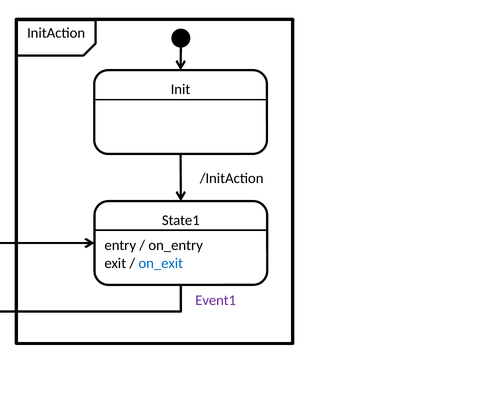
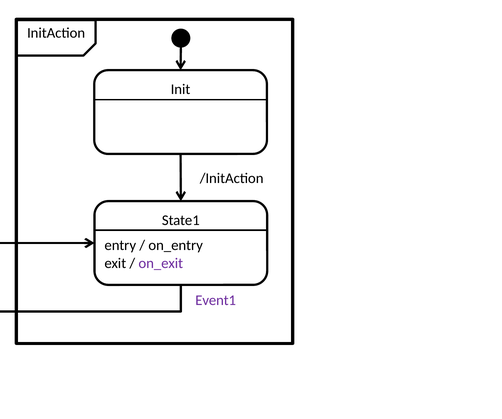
on_exit colour: blue -> purple (161, 263)
